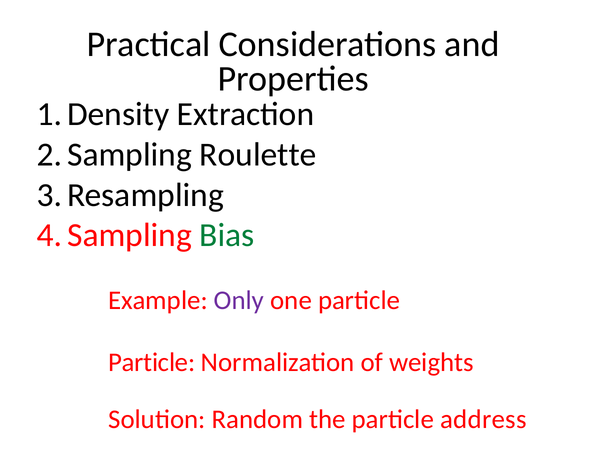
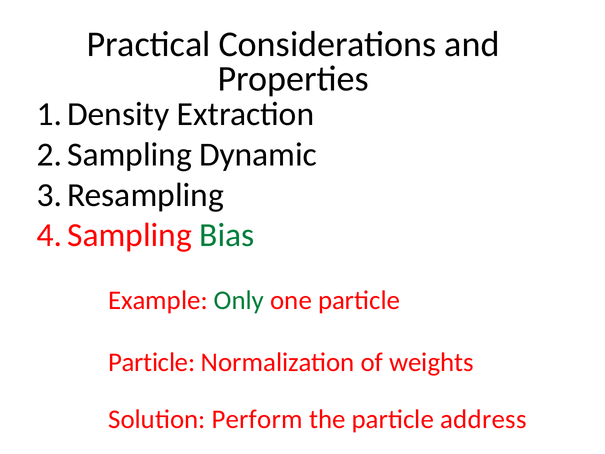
Roulette: Roulette -> Dynamic (258, 154)
Only colour: purple -> green (239, 300)
Random: Random -> Perform (257, 419)
